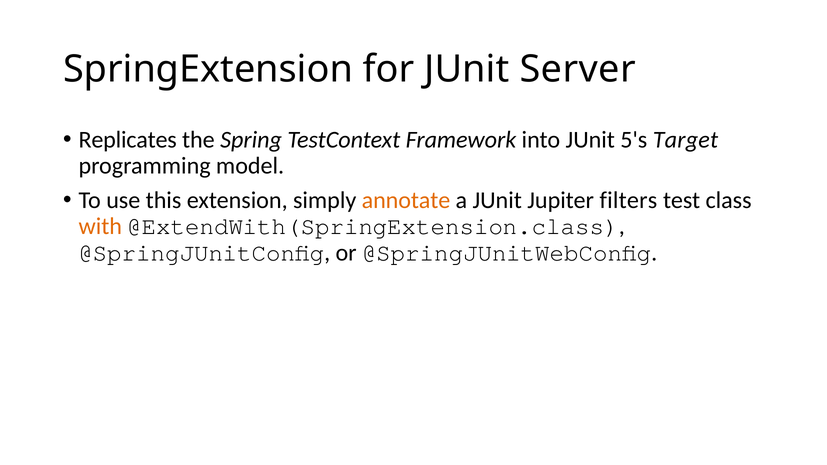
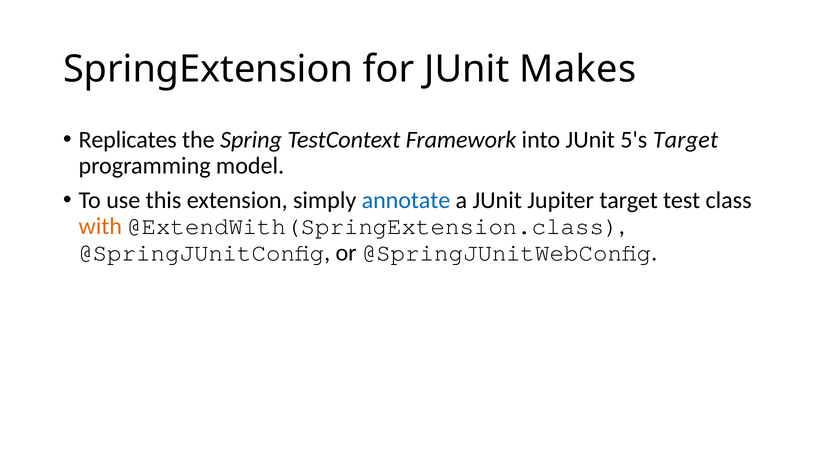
Server: Server -> Makes (578, 69)
annotate colour: orange -> blue (406, 201)
Jupiter filters: filters -> target (629, 201)
